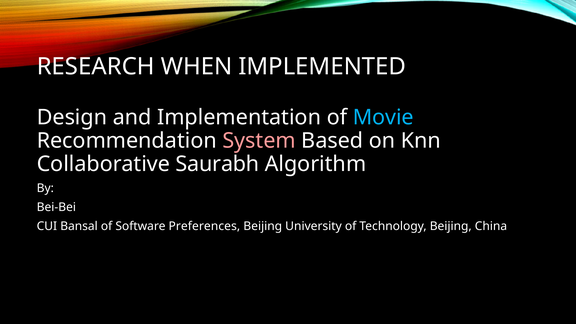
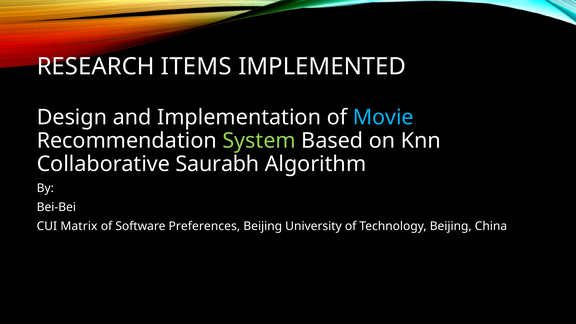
WHEN: WHEN -> ITEMS (196, 66)
System colour: pink -> light green (259, 141)
Bansal: Bansal -> Matrix (79, 226)
